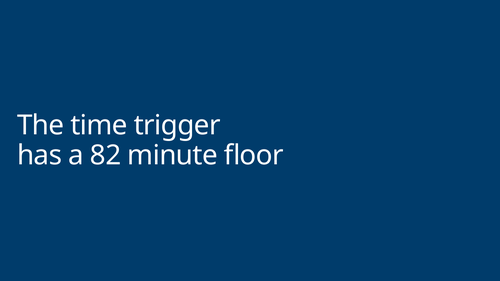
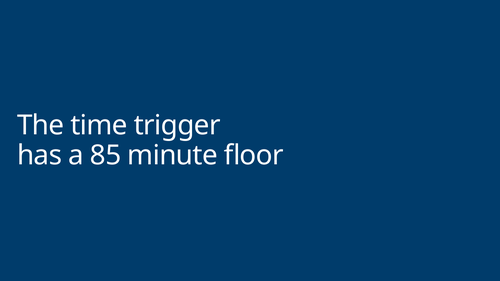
82: 82 -> 85 (106, 155)
